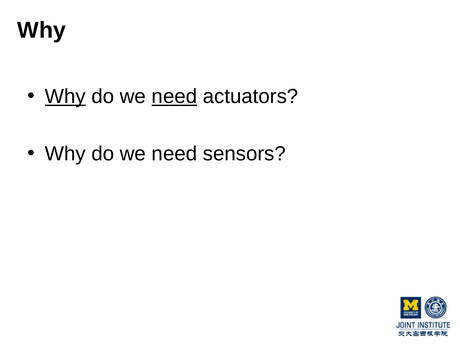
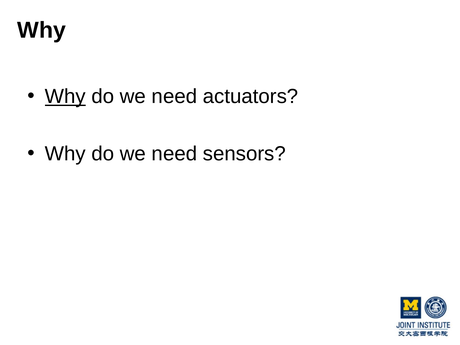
need underline: present -> none (174, 96)
